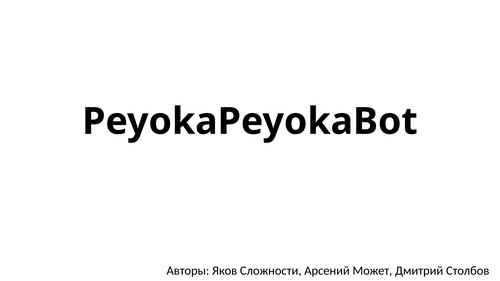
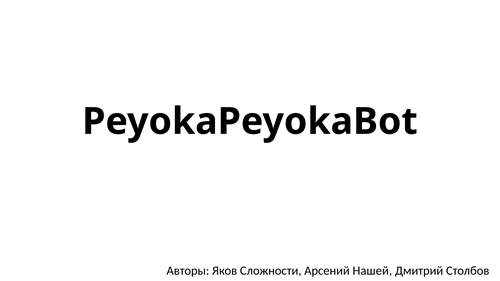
Может: Может -> Нашей (372, 271)
